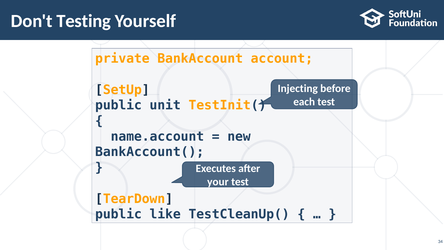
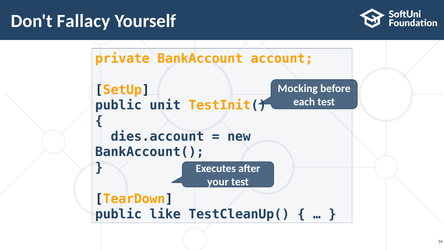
Testing: Testing -> Fallacy (84, 21)
Injecting: Injecting -> Mocking (298, 88)
name.account: name.account -> dies.account (157, 136)
